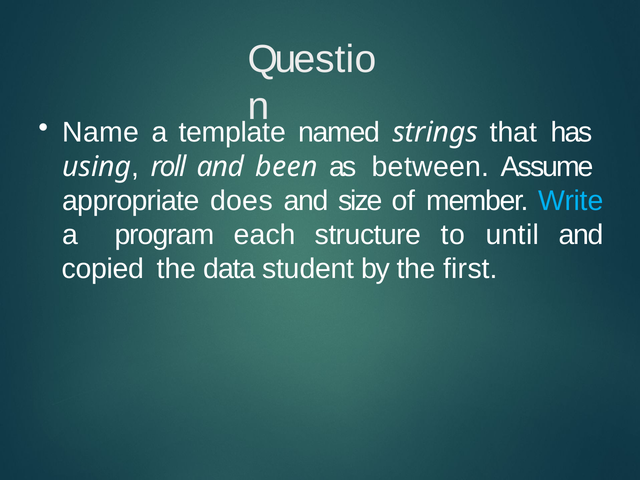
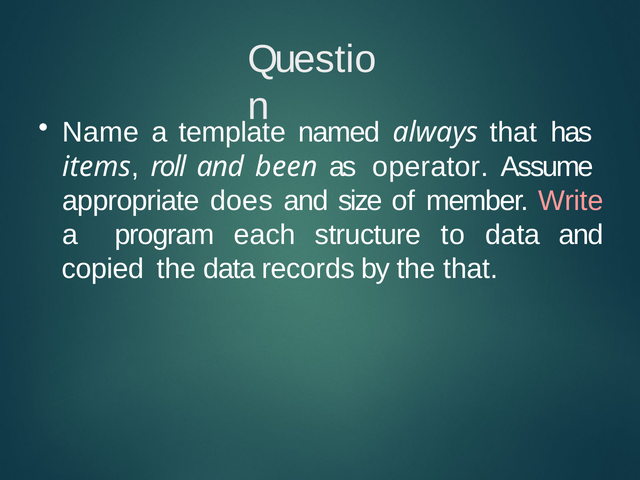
strings: strings -> always (435, 132)
using: using -> items (97, 167)
between: between -> operator (431, 167)
Write colour: light blue -> pink (571, 201)
to until: until -> data (513, 235)
student: student -> records (308, 269)
the first: first -> that (471, 269)
